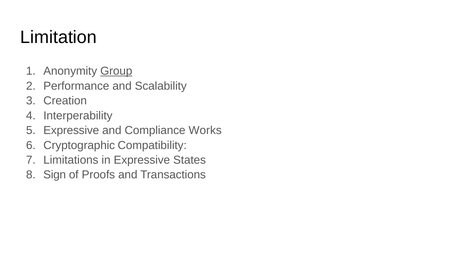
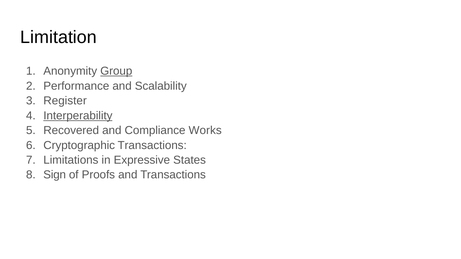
Creation: Creation -> Register (65, 101)
Interperability underline: none -> present (78, 116)
Expressive: Expressive -> Recovered (71, 131)
Cryptographic Compatibility: Compatibility -> Transactions (152, 145)
